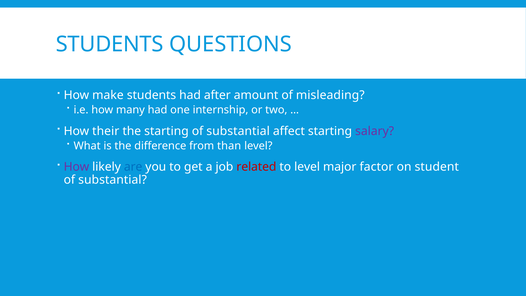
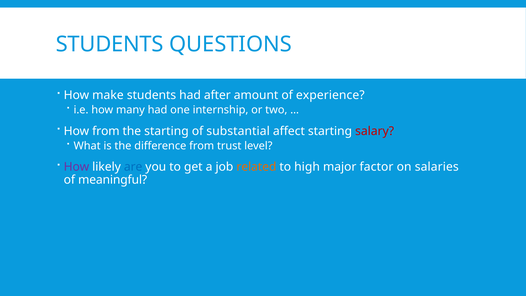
misleading: misleading -> experience (330, 95)
How their: their -> from (106, 131)
salary colour: purple -> red (375, 131)
than: than -> trust (229, 146)
related colour: red -> orange (256, 167)
to level: level -> high (307, 167)
student: student -> salaries (437, 167)
substantial: substantial -> meaningful (113, 180)
